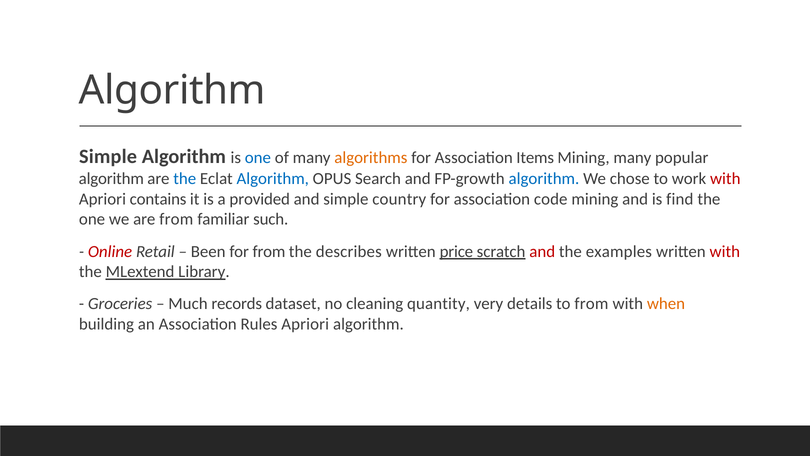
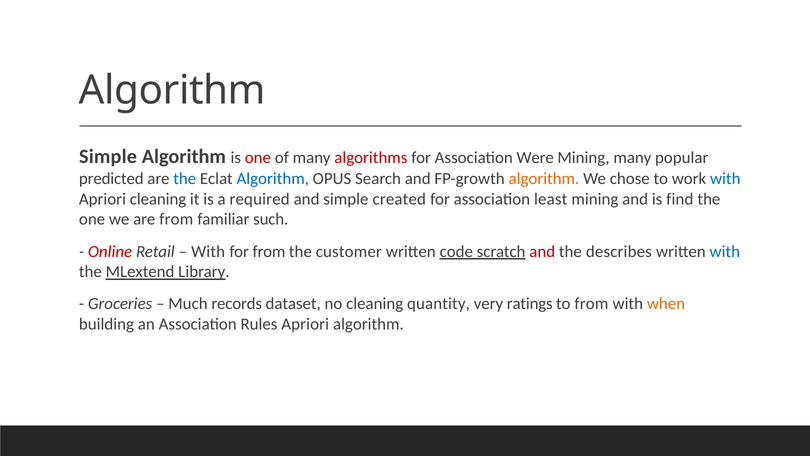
one colour: blue -> red (258, 158)
algorithms colour: orange -> red (371, 158)
Items: Items -> Were (535, 158)
algorithm: algorithm -> predicted (111, 179)
algorithm colour: blue -> orange (544, 179)
with colour: red -> blue (725, 179)
Apriori contains: contains -> cleaning (158, 199)
provided: provided -> required (260, 199)
country: country -> created (399, 199)
code: code -> least (551, 199)
Been: Been -> With (208, 251)
describes: describes -> customer (349, 251)
price: price -> code (456, 251)
examples: examples -> describes (619, 251)
with colour: red -> blue (725, 251)
details: details -> ratings (530, 304)
